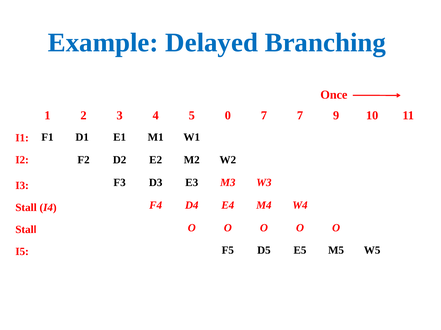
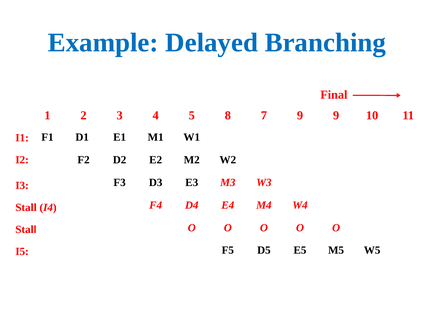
Once: Once -> Final (334, 95)
0: 0 -> 8 (228, 116)
7 7: 7 -> 9 (300, 116)
